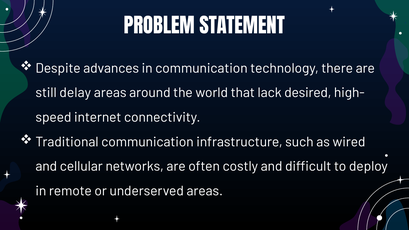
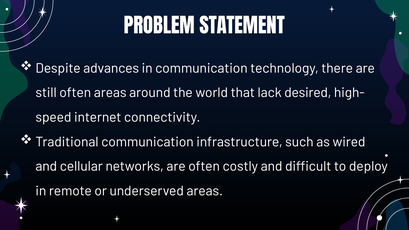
still delay: delay -> often (75, 93)
